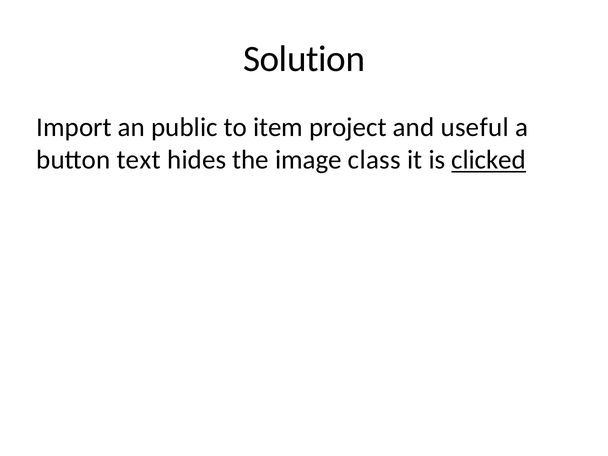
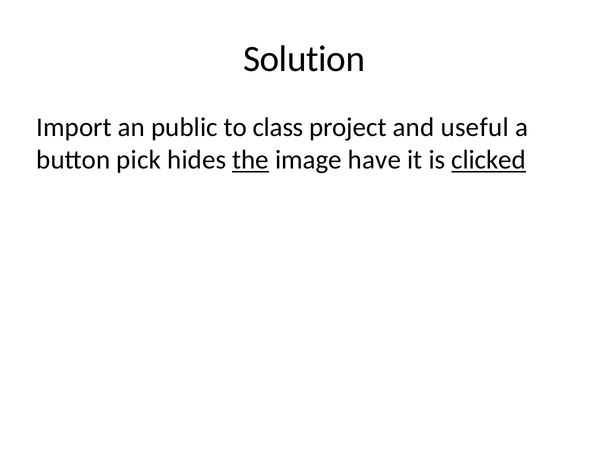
item: item -> class (278, 128)
text: text -> pick (139, 160)
the underline: none -> present (251, 160)
class: class -> have (374, 160)
